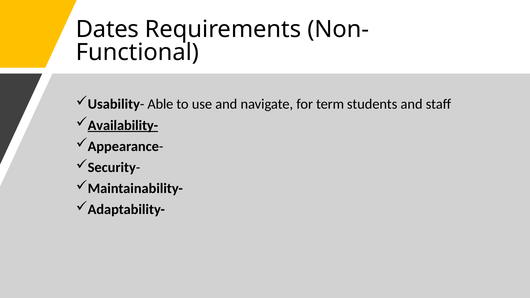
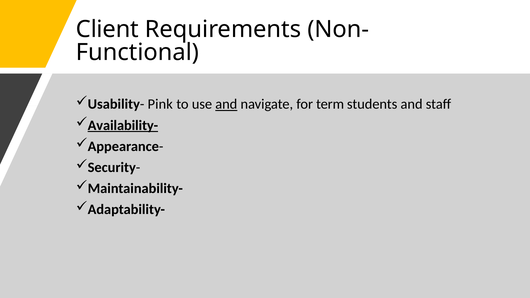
Dates: Dates -> Client (107, 29)
Able: Able -> Pink (160, 104)
and underline: none -> present (226, 104)
